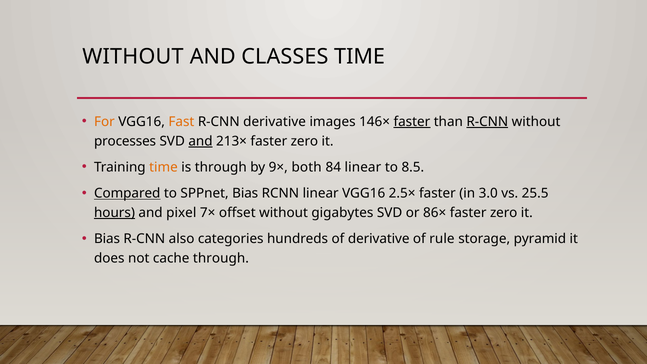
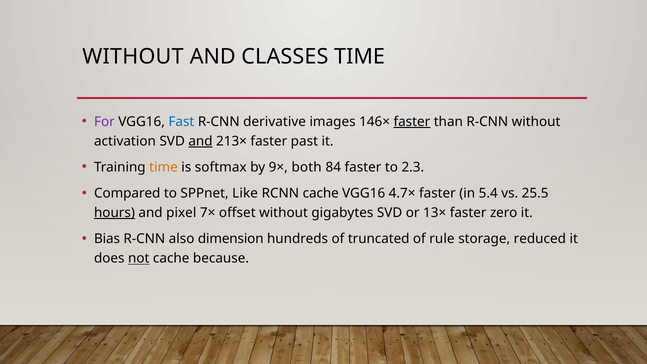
For colour: orange -> purple (104, 122)
Fast colour: orange -> blue (181, 122)
R-CNN underline: present -> none (487, 122)
processes: processes -> activation (125, 141)
213× faster zero: zero -> past (304, 141)
is through: through -> softmax (221, 167)
84 linear: linear -> faster (363, 167)
8.5: 8.5 -> 2.3 (413, 167)
Compared underline: present -> none (127, 193)
SPPnet Bias: Bias -> Like (245, 193)
RCNN linear: linear -> cache (321, 193)
2.5×: 2.5× -> 4.7× (402, 193)
3.0: 3.0 -> 5.4 (488, 193)
86×: 86× -> 13× (435, 213)
categories: categories -> dimension (231, 239)
of derivative: derivative -> truncated (379, 239)
pyramid: pyramid -> reduced (540, 239)
not underline: none -> present (139, 258)
cache through: through -> because (221, 258)
